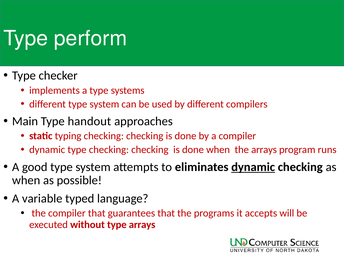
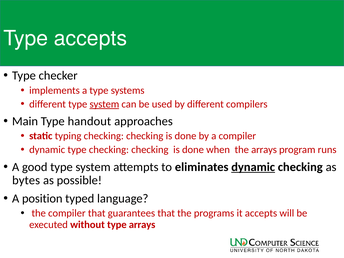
Type perform: perform -> accepts (90, 39)
system underline: none -> present (104, 104)
when: when -> bytes (26, 180)
variable: variable -> position (42, 199)
